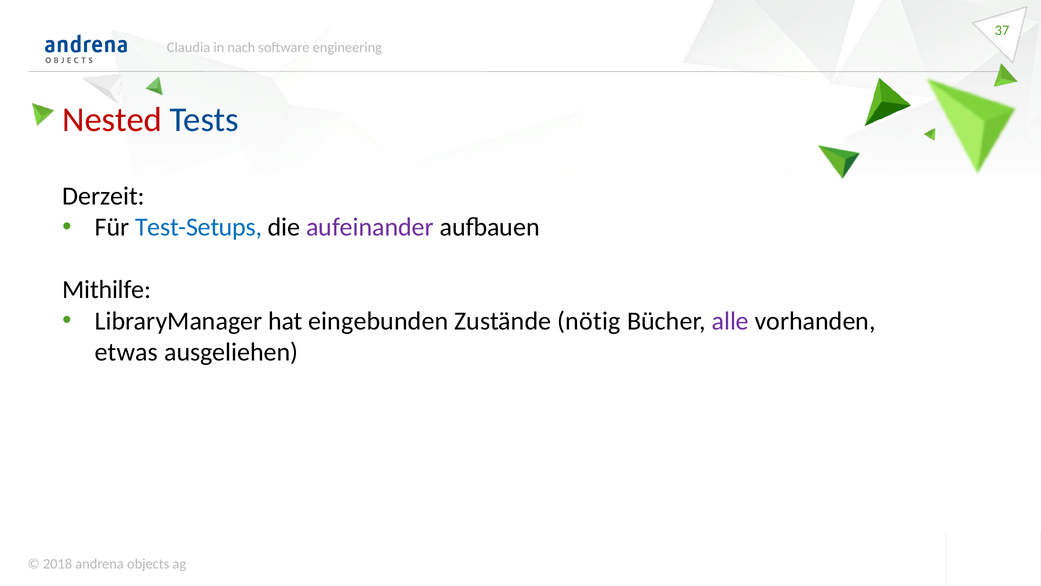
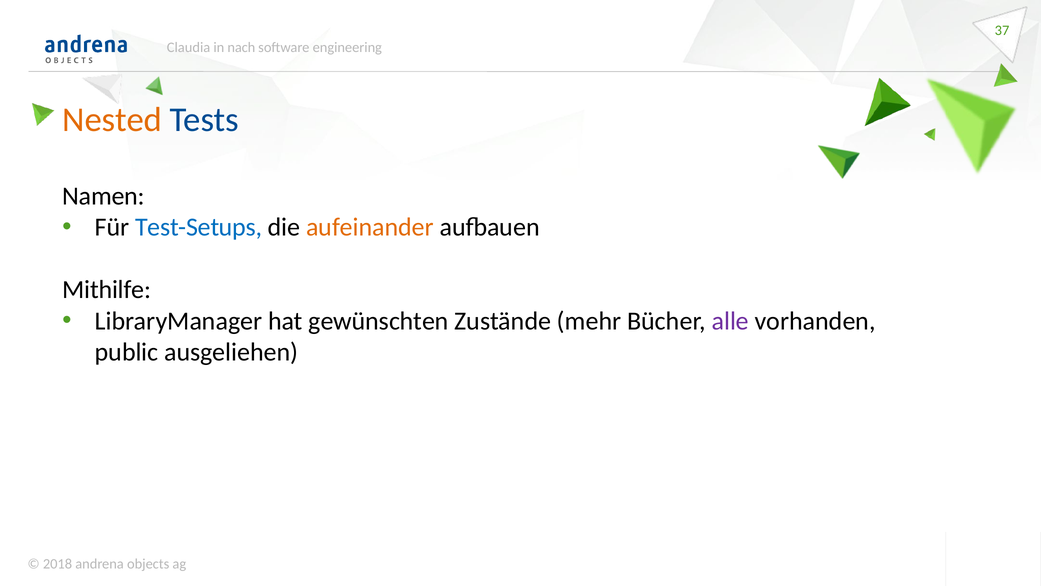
Nested colour: red -> orange (112, 120)
Derzeit: Derzeit -> Namen (104, 196)
aufeinander colour: purple -> orange (370, 227)
eingebunden: eingebunden -> gewünschten (378, 321)
nötig: nötig -> mehr (589, 321)
etwas: etwas -> public (127, 352)
